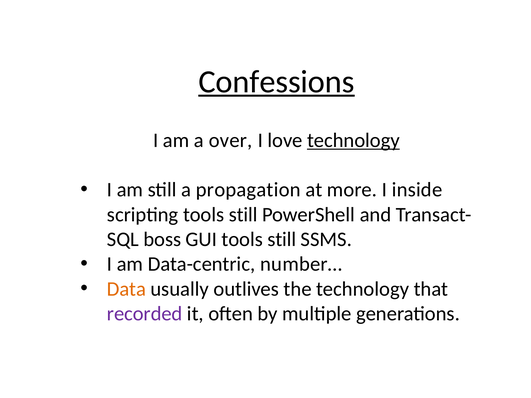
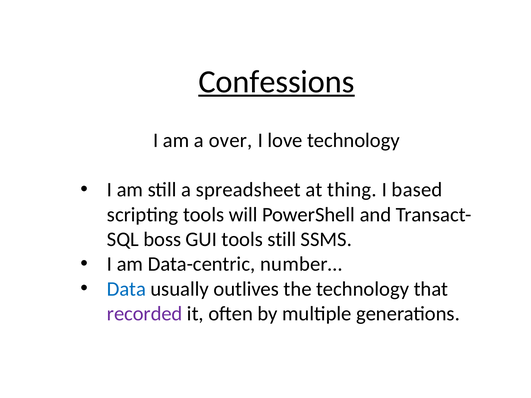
technology underline: present -> none (353, 140)
propagation: propagation -> spreadsheet (248, 190)
more: more -> thing (352, 190)
inside: inside -> based (417, 190)
scripting tools still: still -> will (243, 215)
Data colour: orange -> blue (126, 289)
